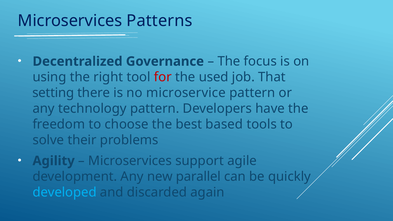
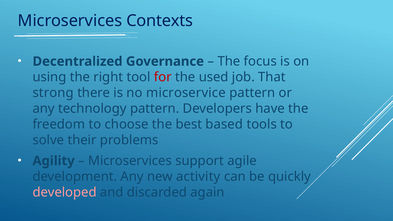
Patterns: Patterns -> Contexts (160, 21)
setting: setting -> strong (53, 93)
parallel: parallel -> activity (198, 177)
developed colour: light blue -> pink (65, 192)
